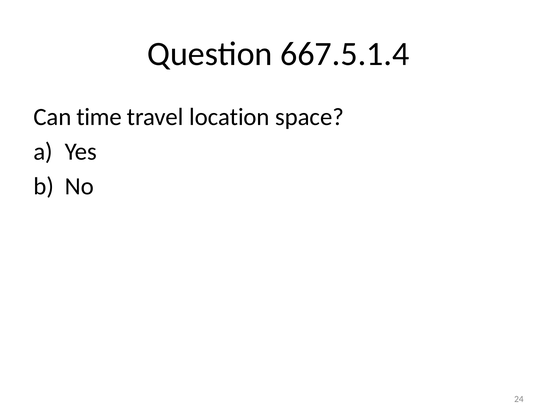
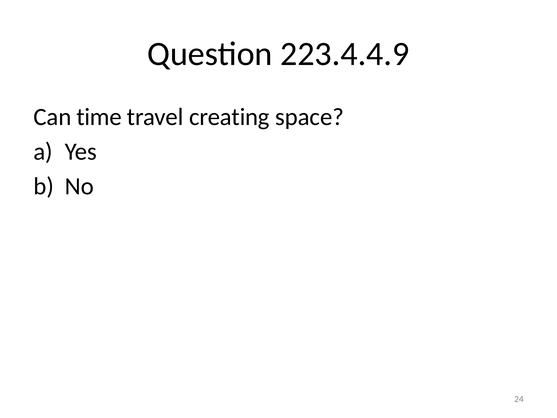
667.5.1.4: 667.5.1.4 -> 223.4.4.9 (345, 54)
location: location -> creating (229, 117)
